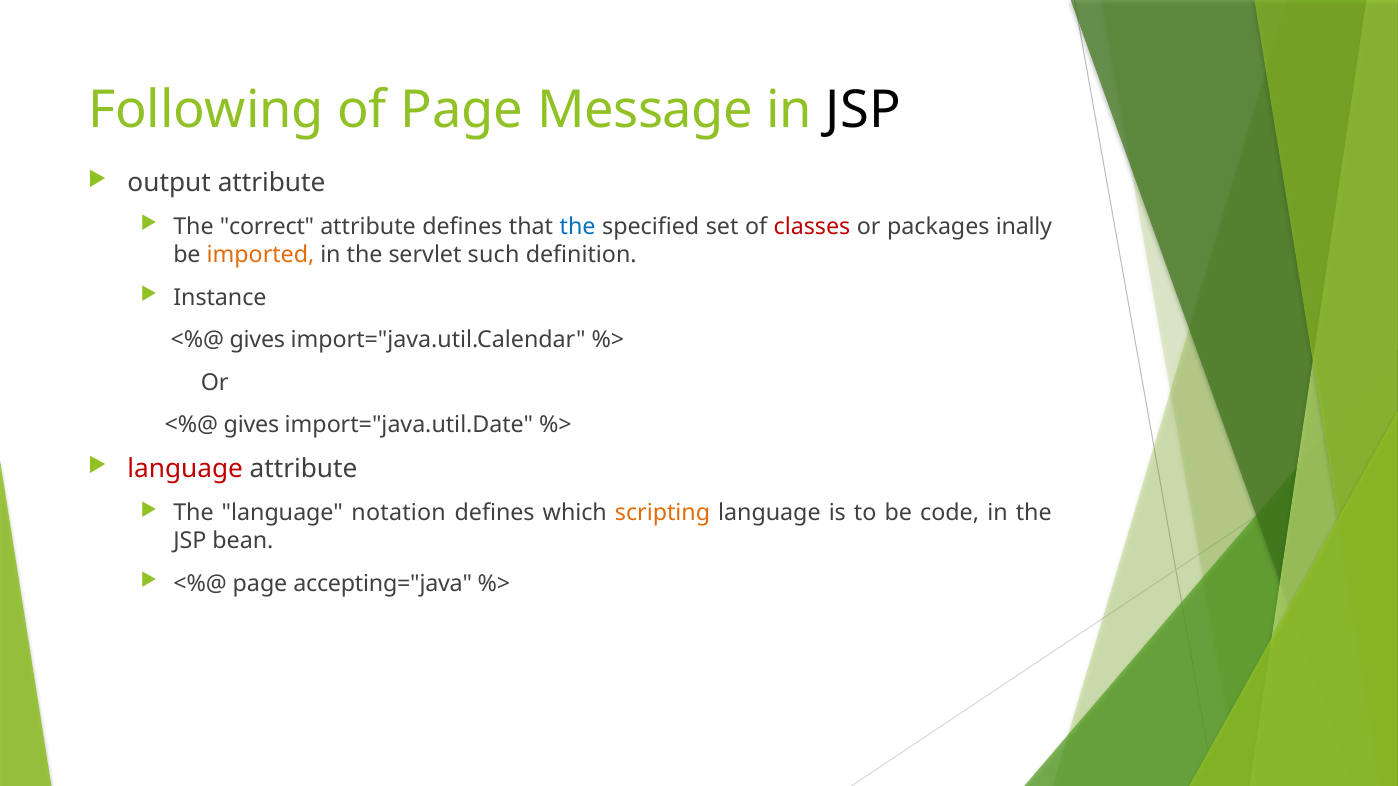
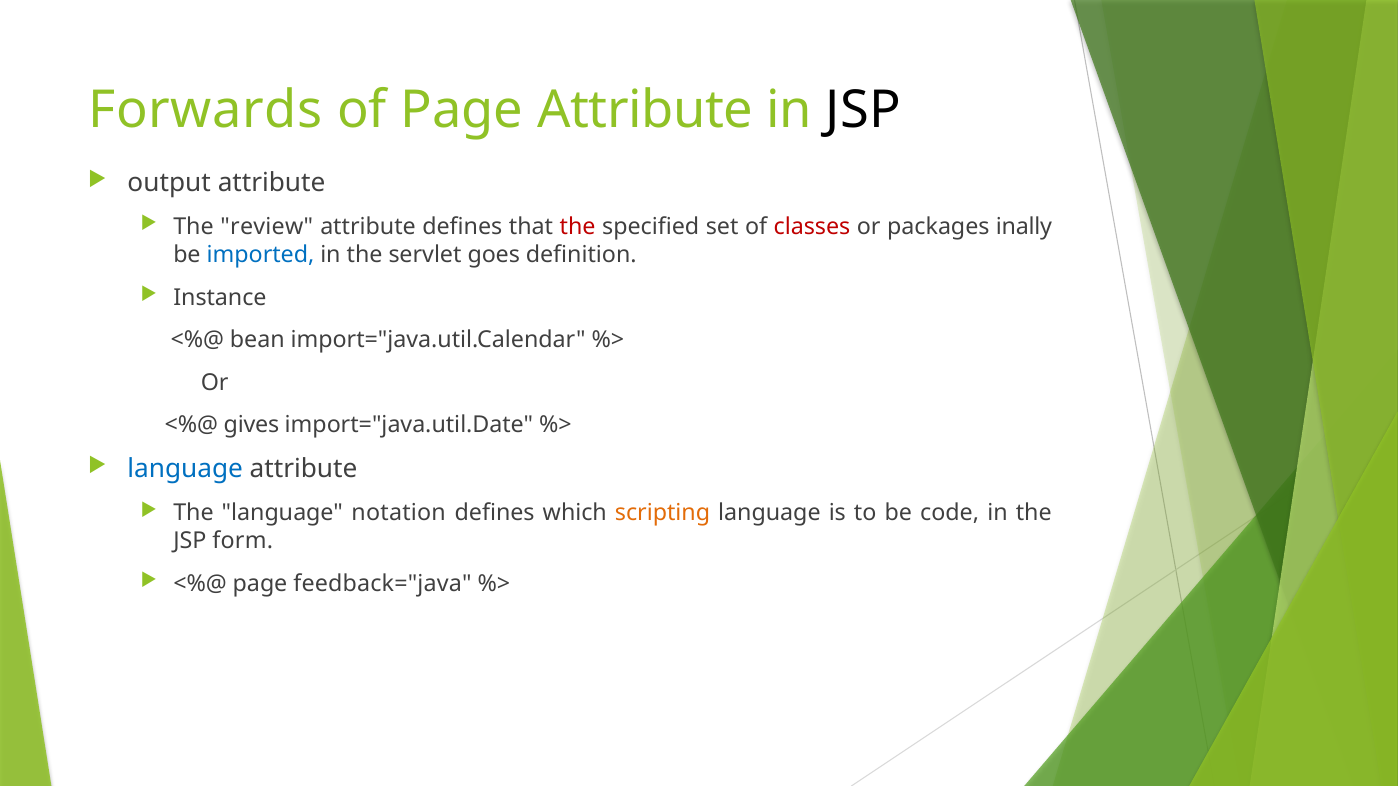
Following: Following -> Forwards (206, 110)
Page Message: Message -> Attribute (645, 110)
correct: correct -> review (267, 227)
the colour: blue -> red (578, 227)
imported colour: orange -> blue (261, 255)
such: such -> goes (494, 255)
gives: gives -> bean (257, 340)
language colour: red -> blue (185, 469)
bean: bean -> form (243, 541)
accepting="java: accepting="java -> feedback="java (382, 584)
